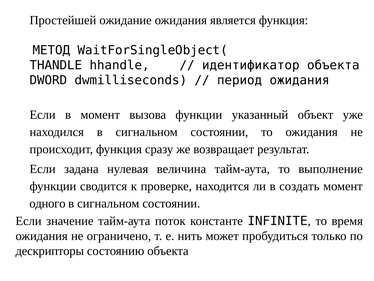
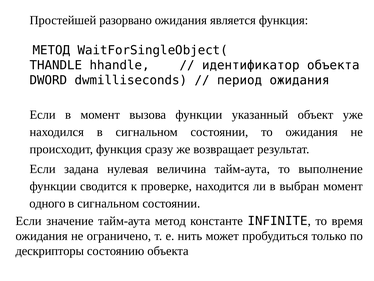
ожидание: ожидание -> разорвано (126, 20)
создать: создать -> выбран (299, 186)
тайм-аута поток: поток -> метод (170, 221)
